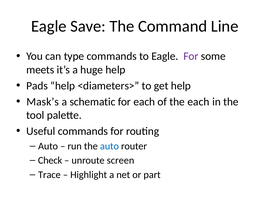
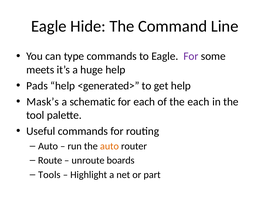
Save: Save -> Hide (88, 26)
<diameters>: <diameters> -> <generated> (108, 86)
auto colour: blue -> orange (109, 146)
Check: Check -> Route (50, 160)
screen: screen -> boards (121, 160)
Trace: Trace -> Tools (49, 174)
